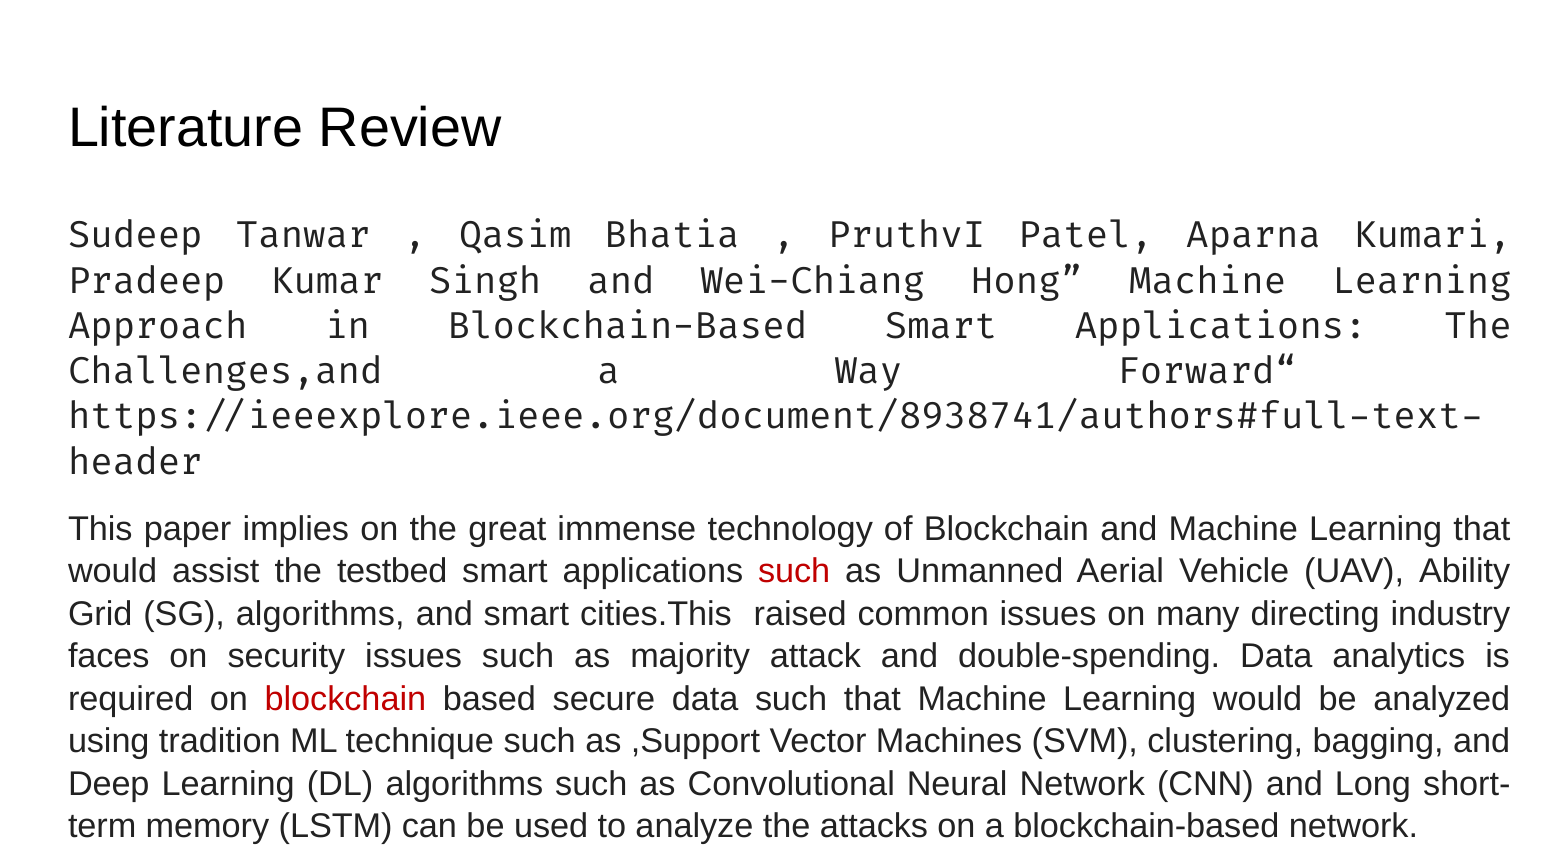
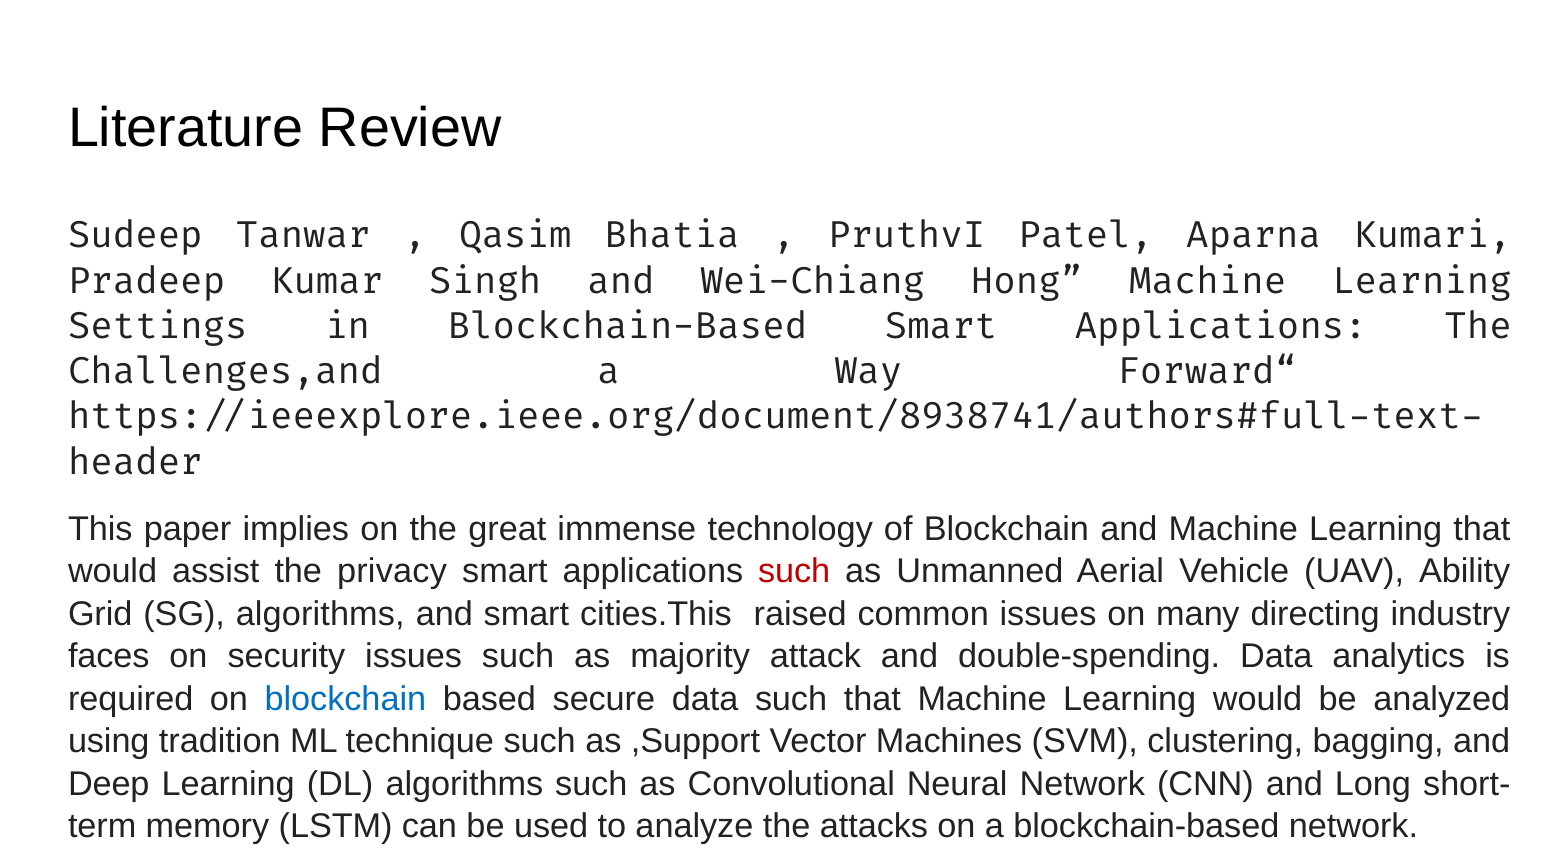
Approach: Approach -> Settings (158, 326)
testbed: testbed -> privacy (392, 571)
blockchain colour: red -> blue (345, 699)
